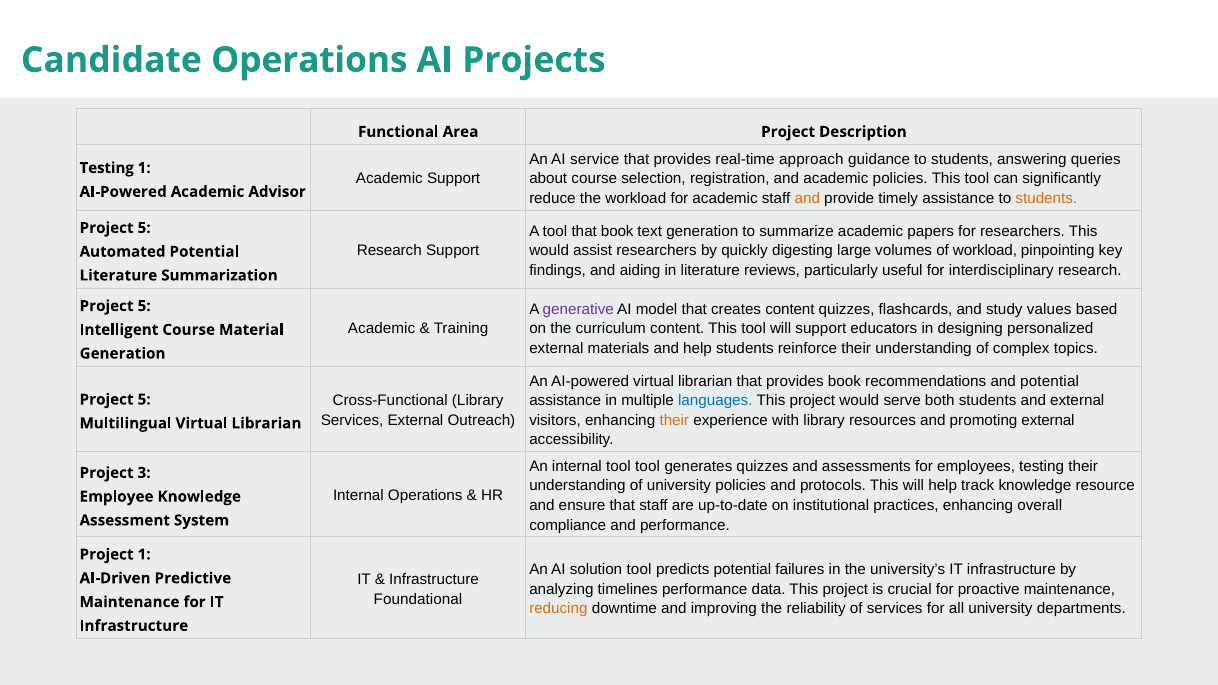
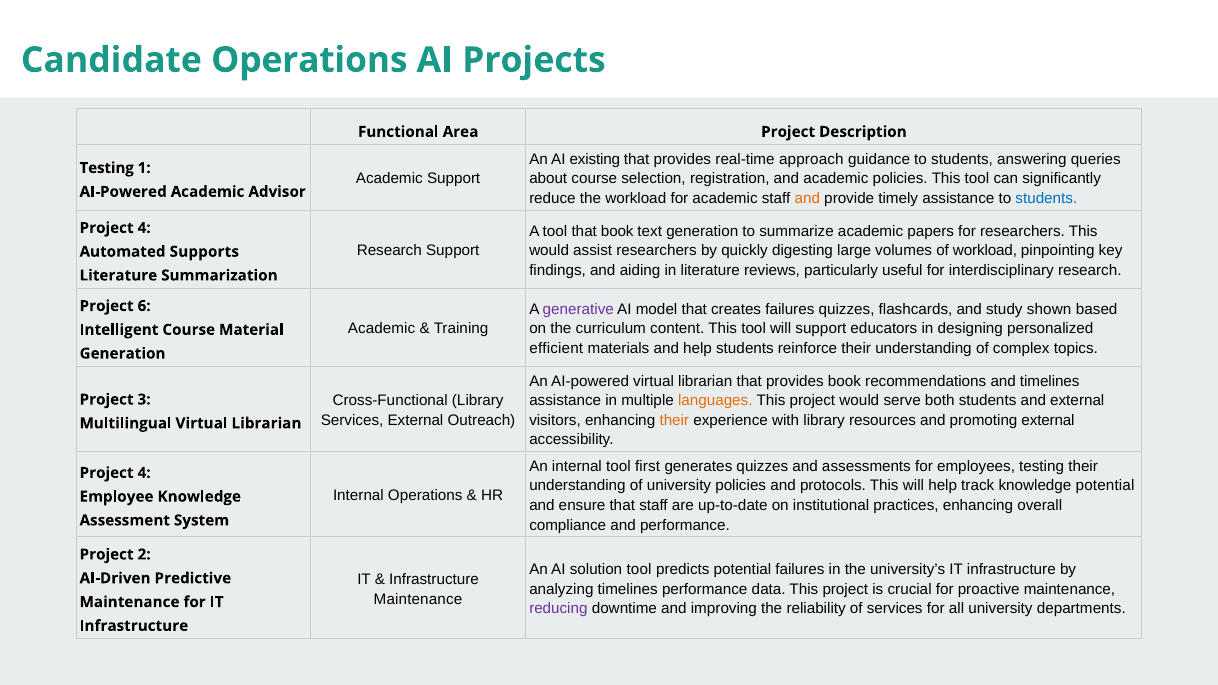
service: service -> existing (595, 159)
students colour: orange -> blue (1046, 199)
5: 5 -> 4 (144, 228)
Automated Potential: Potential -> Supports (204, 252)
5: 5 -> 6 (144, 306)
creates content: content -> failures (790, 309)
values: values -> shown (1049, 309)
external: external -> efficient (556, 349)
and potential: potential -> timelines (1050, 381)
5: 5 -> 3 (144, 400)
languages colour: blue -> orange (715, 401)
tool tool: tool -> first (648, 466)
3: 3 -> 4 (144, 473)
knowledge resource: resource -> potential (1105, 486)
Project 1: 1 -> 2 (144, 555)
Foundational: Foundational -> Maintenance (418, 599)
reducing colour: orange -> purple (558, 609)
